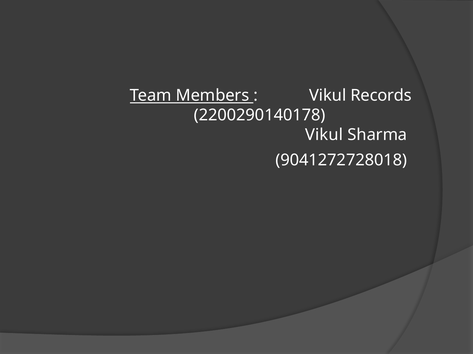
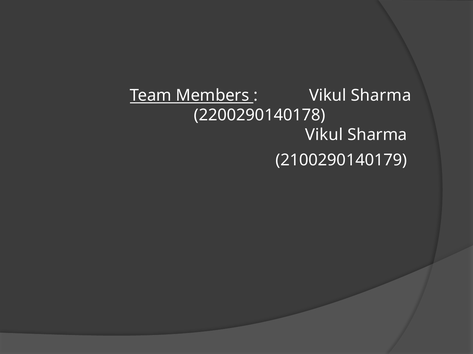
Records: Records -> Sharma (381, 96)
9041272728018: 9041272728018 -> 2100290140179 (341, 161)
